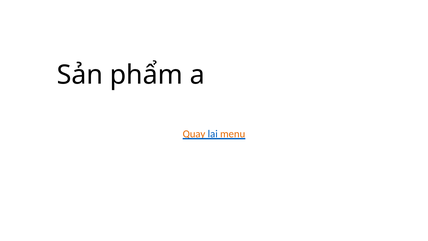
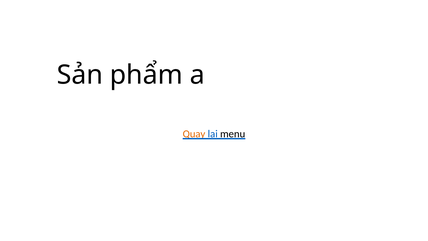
menu colour: orange -> black (233, 134)
